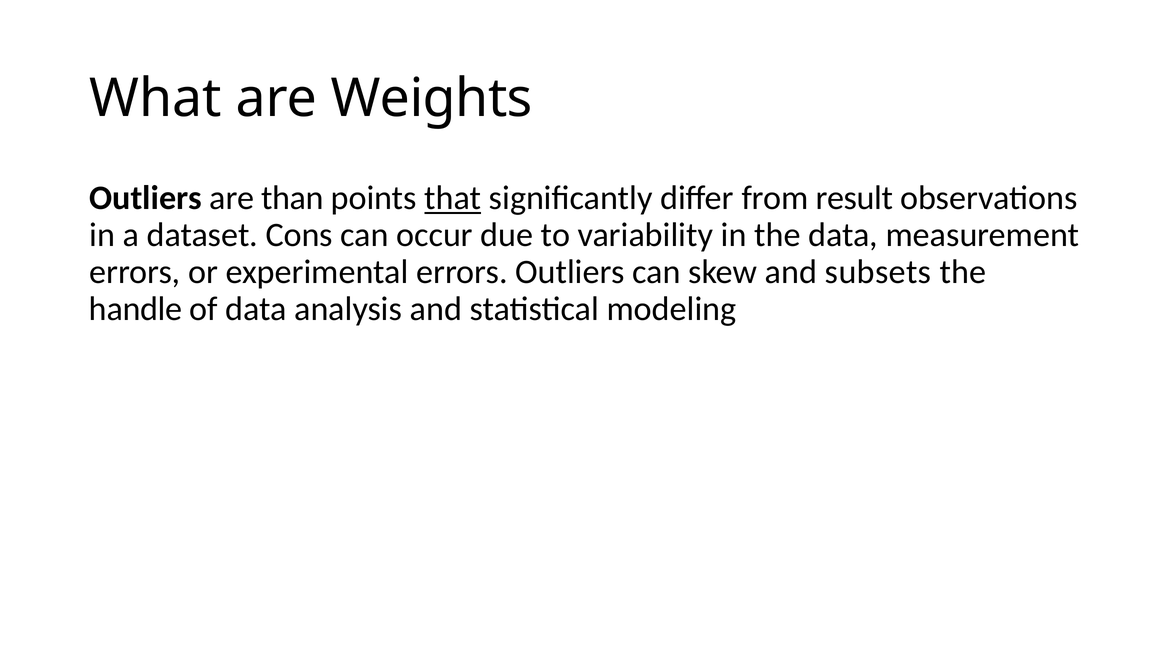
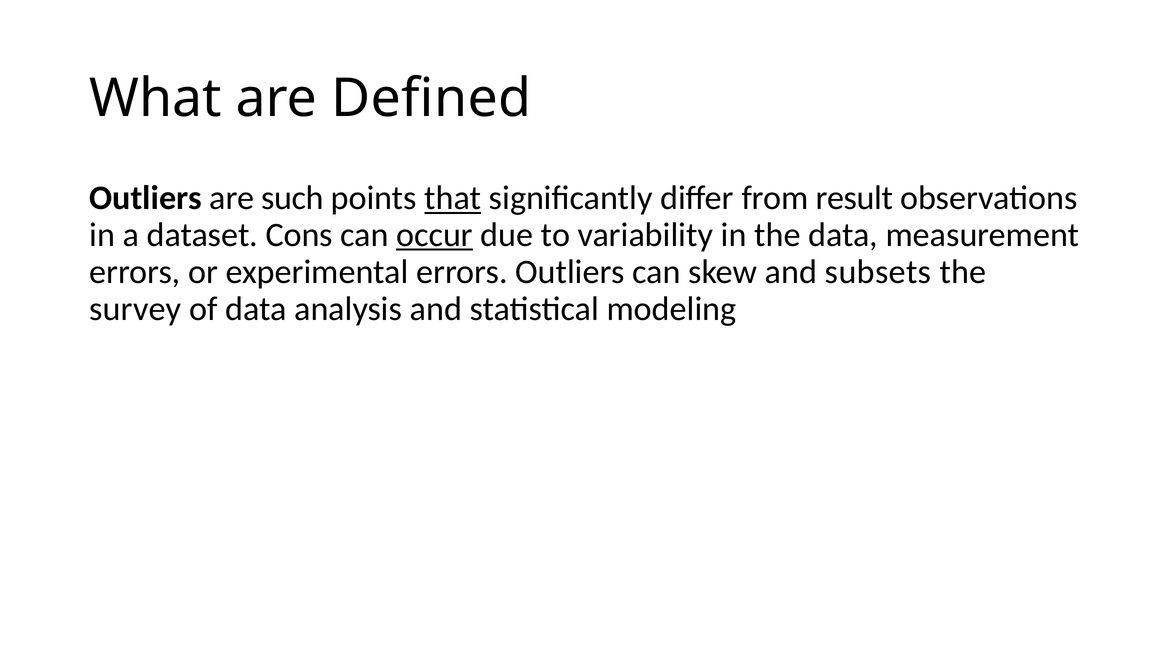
Weights: Weights -> Defined (431, 98)
than: than -> such (293, 198)
occur underline: none -> present (435, 235)
handle: handle -> survey (135, 309)
